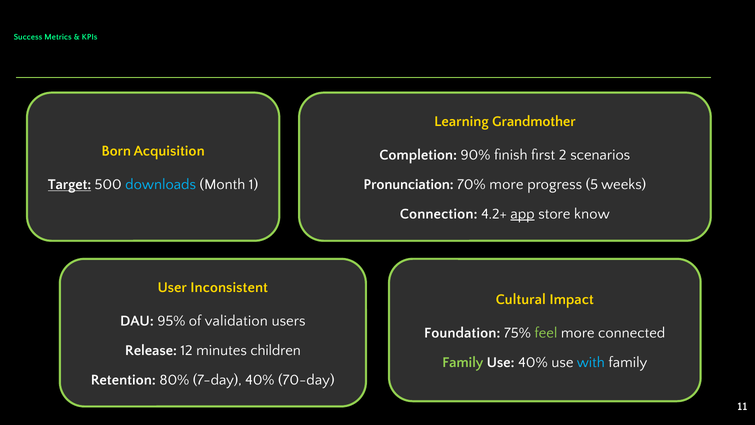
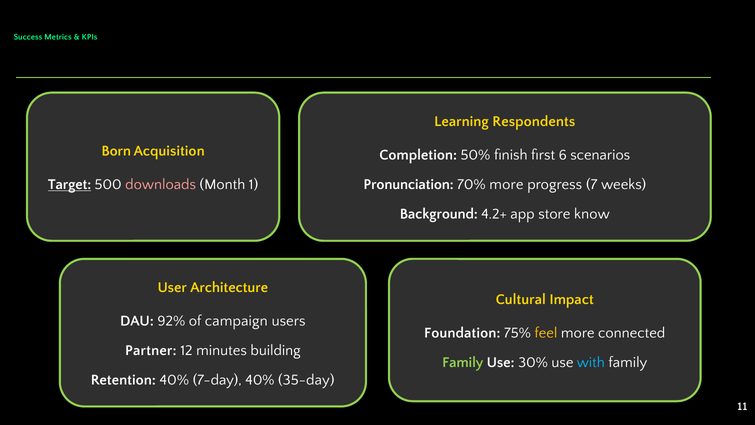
Grandmother: Grandmother -> Respondents (534, 122)
90%: 90% -> 50% (475, 155)
2: 2 -> 6 (563, 155)
downloads colour: light blue -> pink (161, 184)
5: 5 -> 7 (592, 184)
Connection: Connection -> Background (439, 214)
app underline: present -> none (523, 214)
Inconsistent: Inconsistent -> Architecture (229, 287)
95%: 95% -> 92% (171, 321)
validation: validation -> campaign (236, 321)
feel colour: light green -> yellow (546, 333)
Release: Release -> Partner (151, 350)
children: children -> building (276, 350)
Use 40%: 40% -> 30% (533, 362)
Retention 80%: 80% -> 40% (174, 380)
70-day: 70-day -> 35-day (306, 380)
